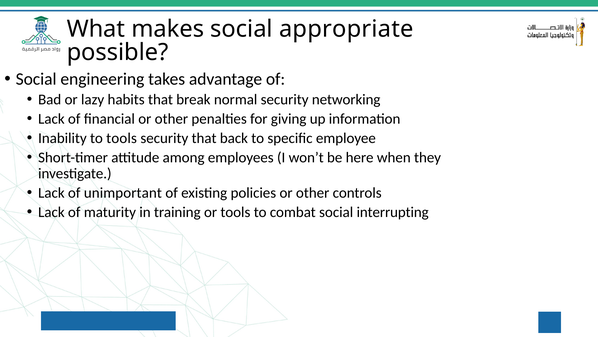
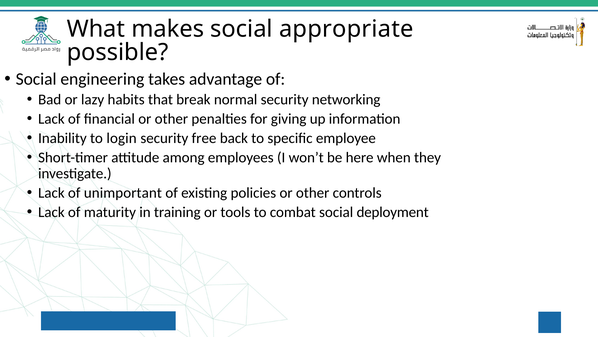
to tools: tools -> login (122, 138)
security that: that -> free (204, 138)
interrupting: interrupting -> deployment (393, 212)
